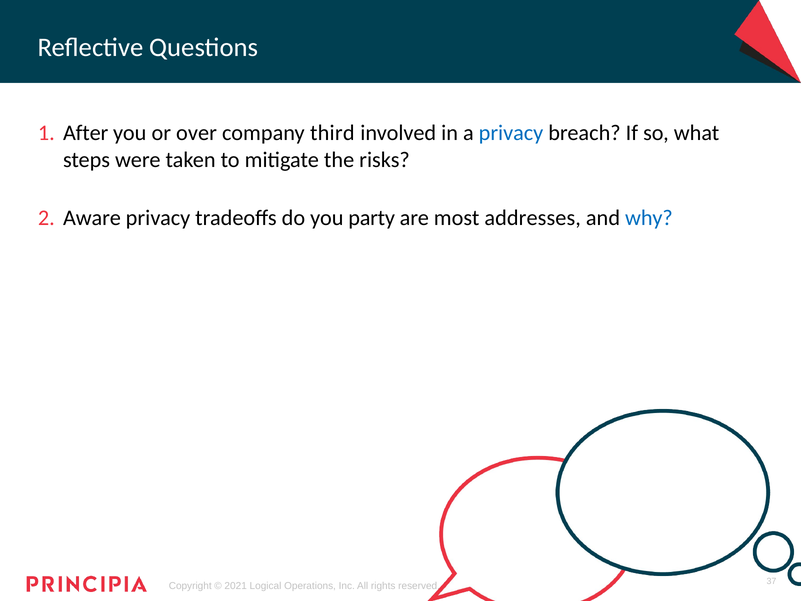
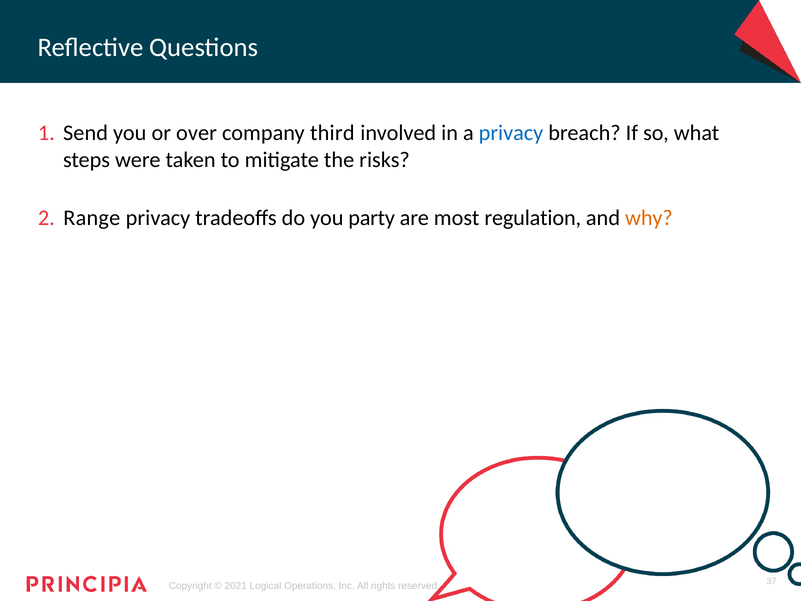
After: After -> Send (86, 133)
Aware: Aware -> Range (92, 218)
addresses: addresses -> regulation (533, 218)
why colour: blue -> orange (649, 218)
